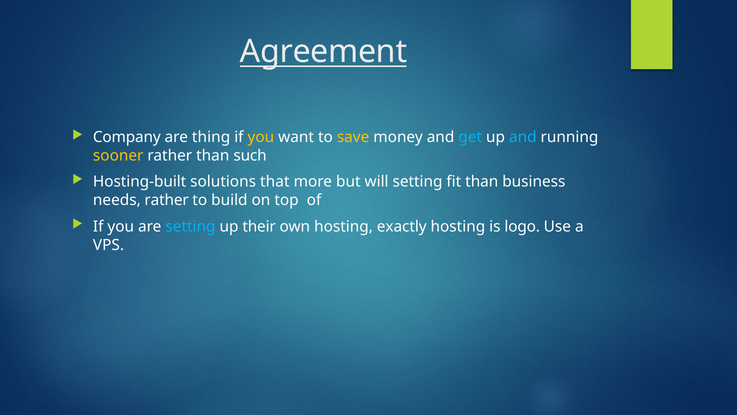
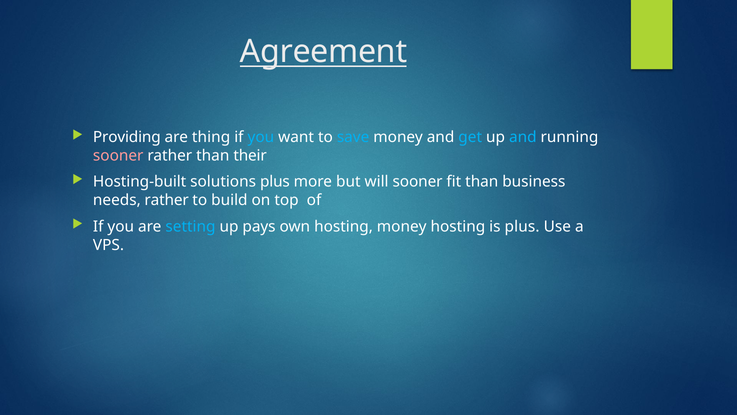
Company: Company -> Providing (127, 137)
you colour: yellow -> light blue (261, 137)
save colour: yellow -> light blue (353, 137)
sooner colour: yellow -> pink (118, 156)
such: such -> their (250, 156)
solutions that: that -> plus (275, 182)
will setting: setting -> sooner (418, 182)
their: their -> pays (259, 226)
hosting exactly: exactly -> money (402, 226)
is logo: logo -> plus (522, 226)
